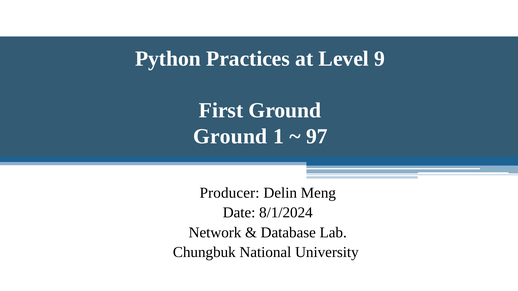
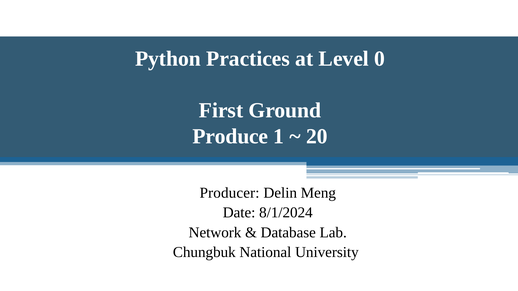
9: 9 -> 0 (380, 59)
Ground: Ground -> Produce (230, 136)
97: 97 -> 20 (317, 136)
